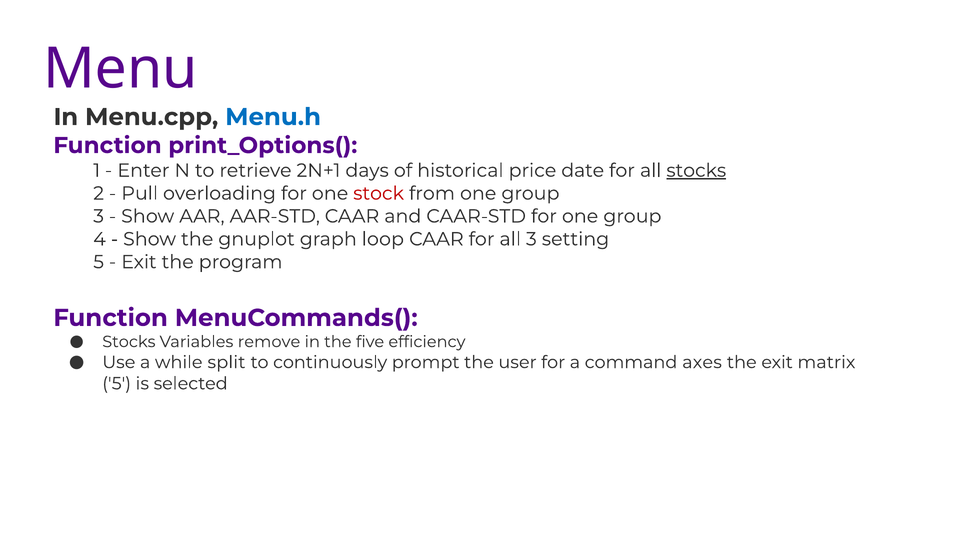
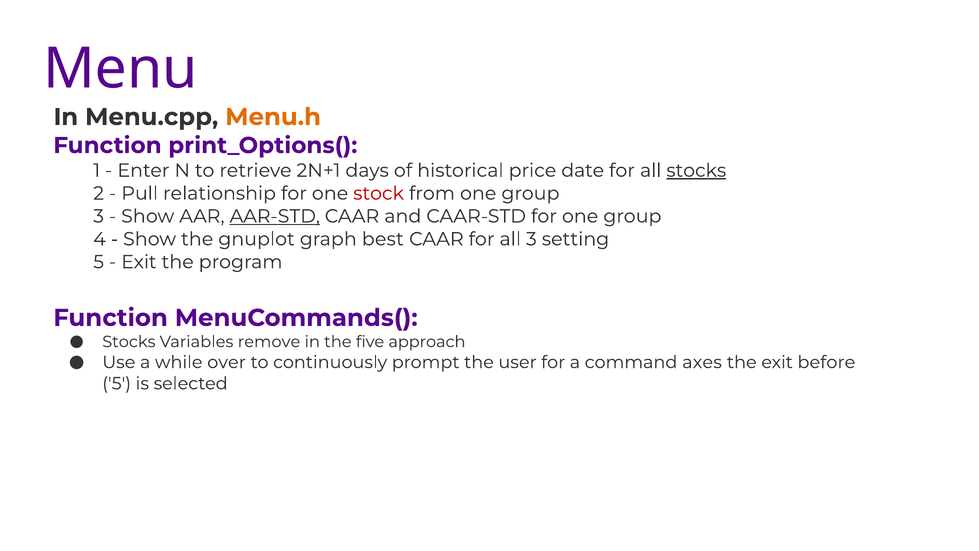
Menu.h colour: blue -> orange (273, 117)
overloading: overloading -> relationship (219, 193)
AAR-STD underline: none -> present (275, 216)
loop: loop -> best (383, 239)
efficiency: efficiency -> approach (427, 342)
split: split -> over (227, 362)
matrix: matrix -> before (826, 362)
